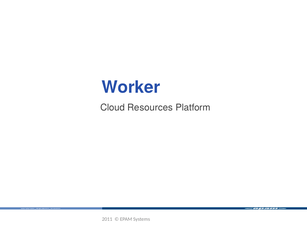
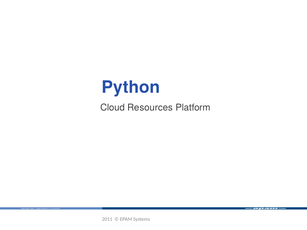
Worker: Worker -> Python (131, 87)
